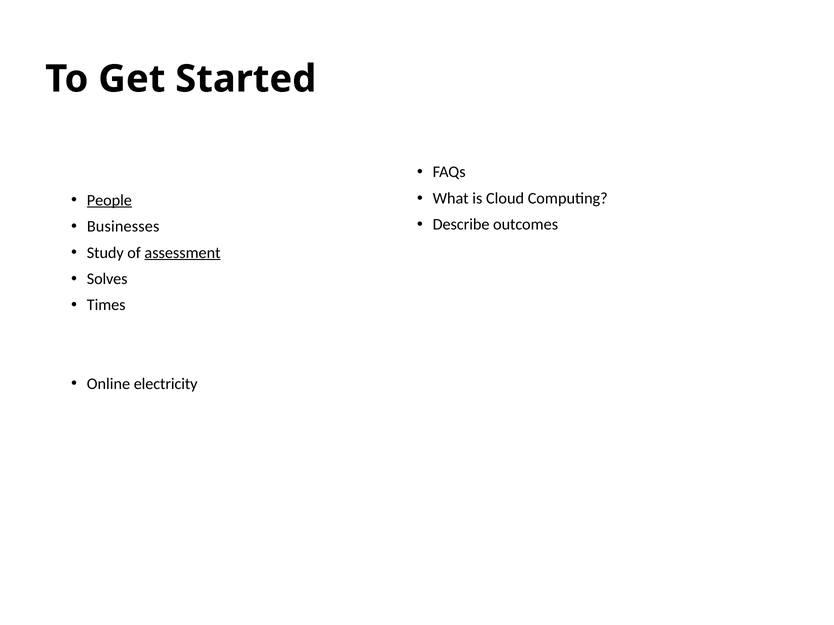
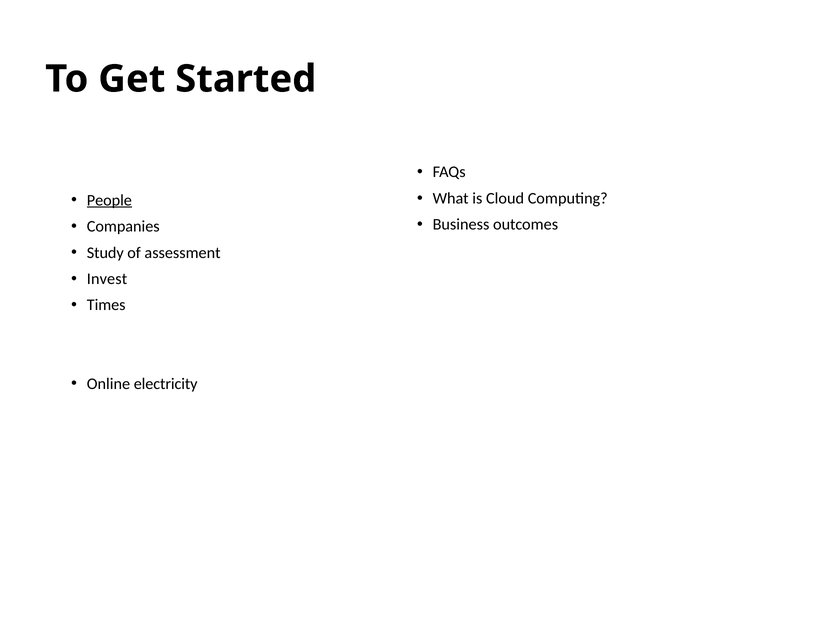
Describe: Describe -> Business (461, 225)
Businesses: Businesses -> Companies (123, 227)
assessment underline: present -> none (183, 253)
Solves: Solves -> Invest (107, 279)
